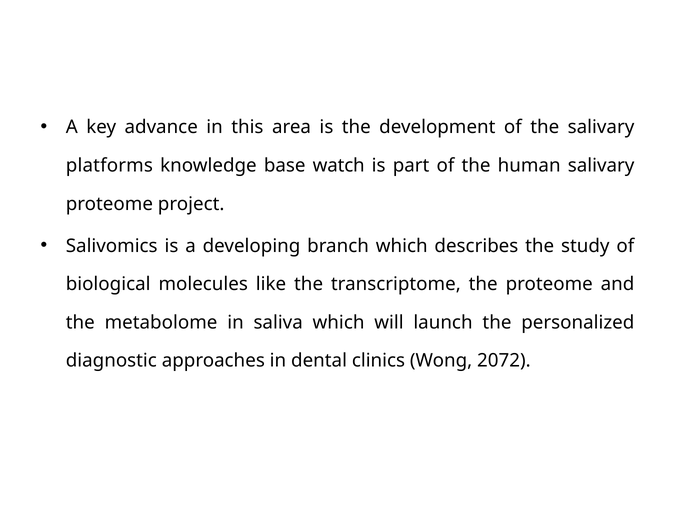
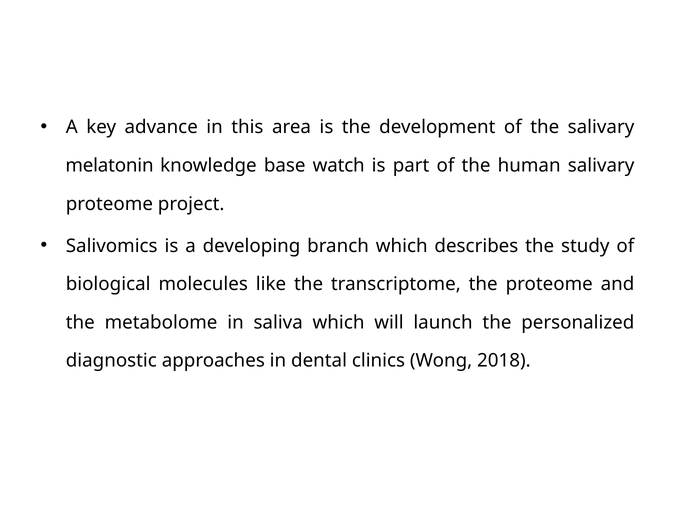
platforms: platforms -> melatonin (110, 166)
2072: 2072 -> 2018 (504, 361)
